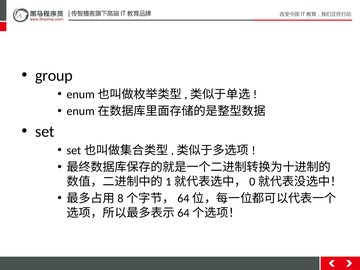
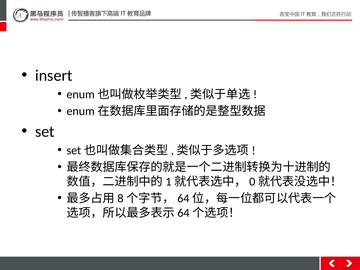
group: group -> insert (54, 75)
